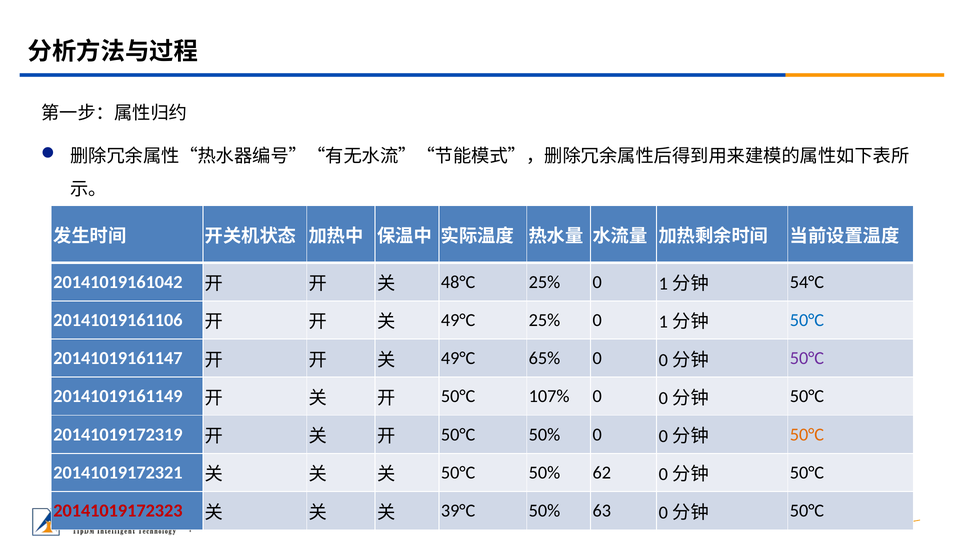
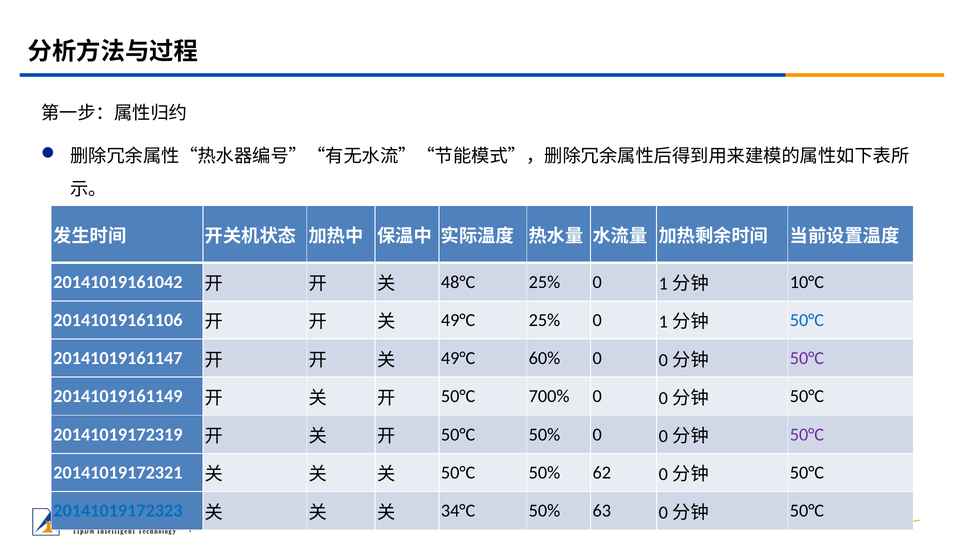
54°C: 54°C -> 10°C (807, 282)
65%: 65% -> 60% (544, 358)
107%: 107% -> 700% (549, 396)
50°C colour: orange -> purple (807, 434)
20141019172323 colour: red -> blue (118, 510)
39°C: 39°C -> 34°C (458, 510)
